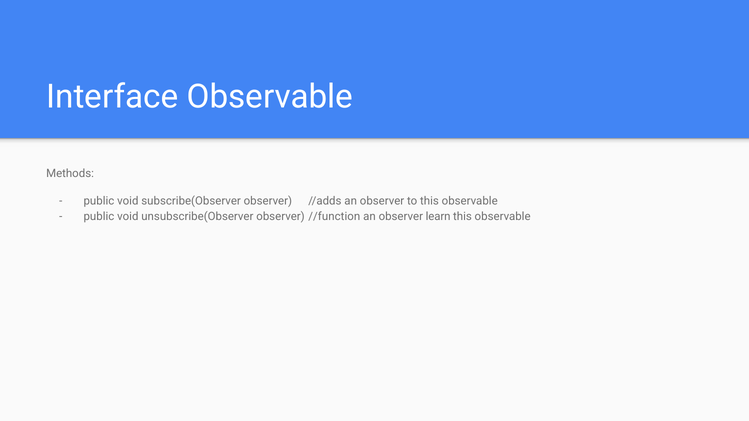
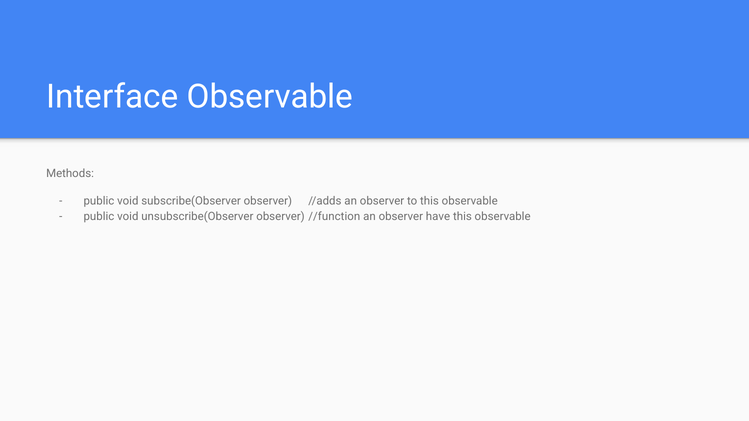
learn: learn -> have (438, 217)
